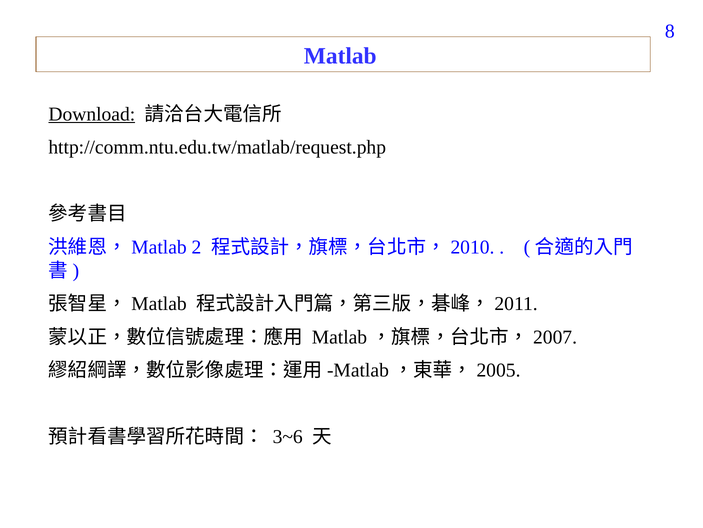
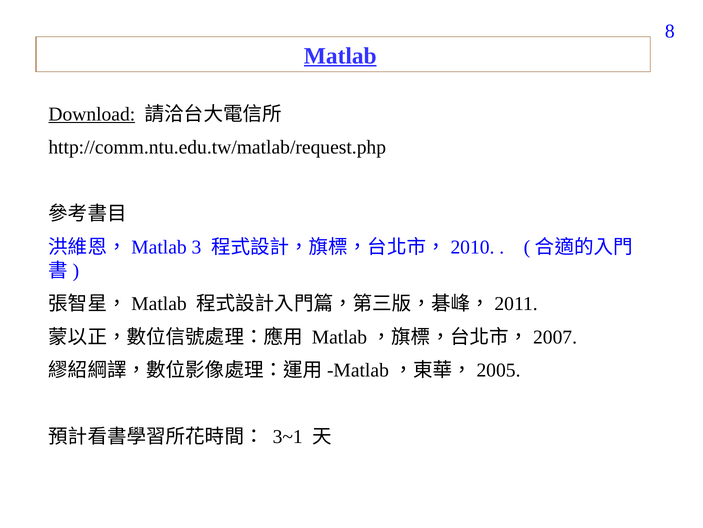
Matlab underline: none -> present (340, 56)
2: 2 -> 3 (196, 247)
3~6: 3~6 -> 3~1 (288, 436)
